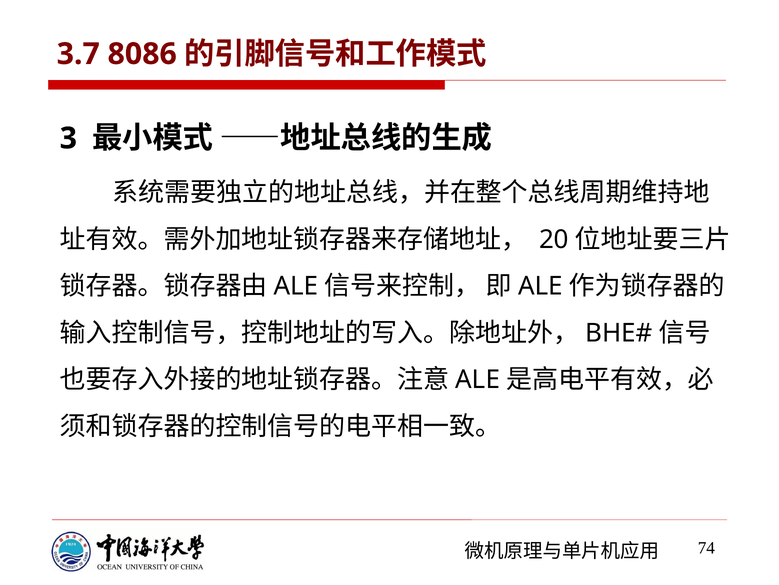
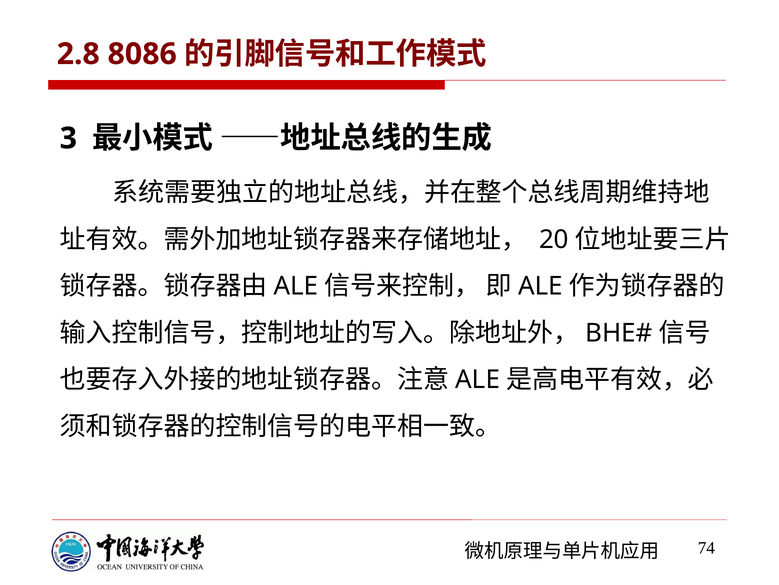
3.7: 3.7 -> 2.8 (78, 54)
